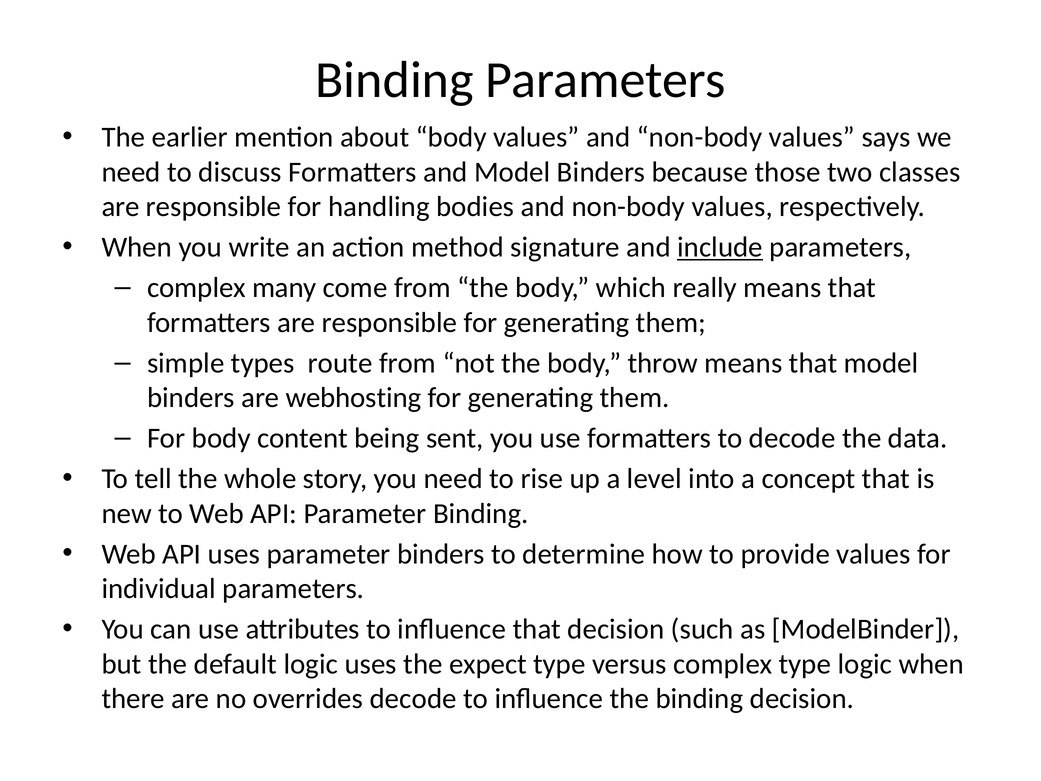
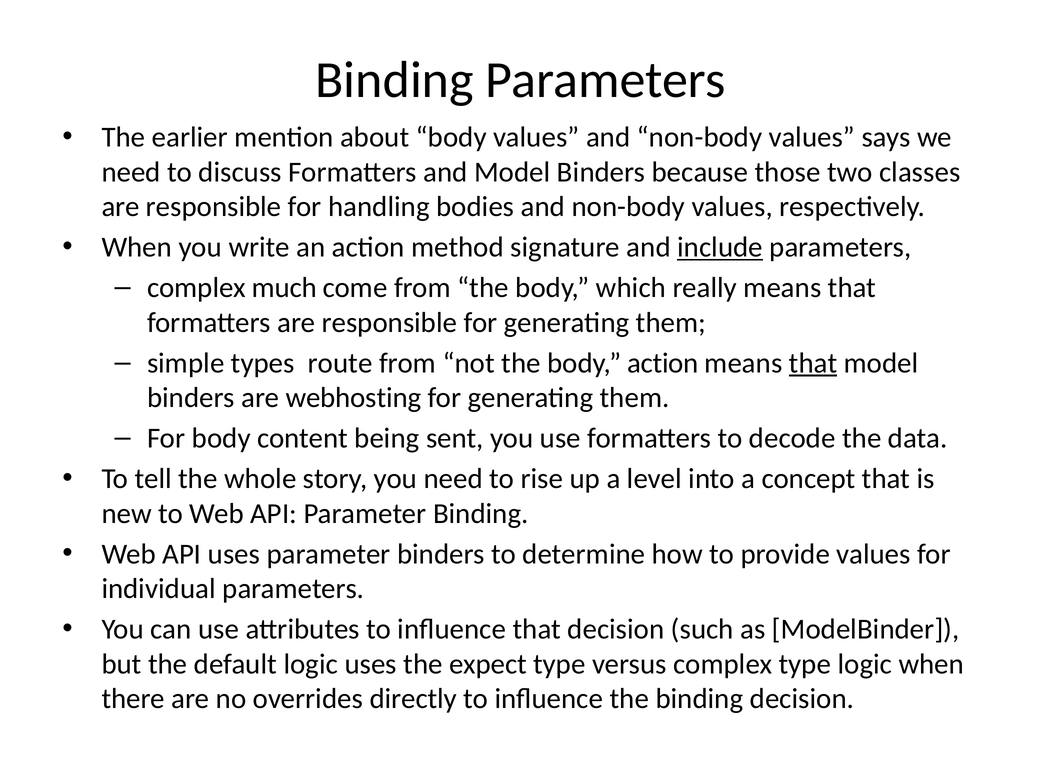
many: many -> much (284, 288)
body throw: throw -> action (663, 363)
that underline: none -> present (813, 363)
overrides decode: decode -> directly (413, 699)
